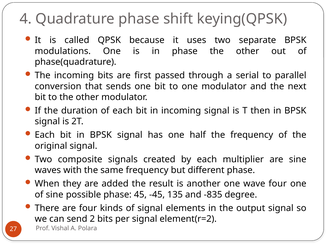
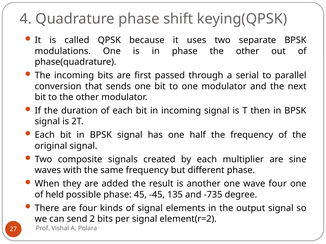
of sine: sine -> held (55, 195)
-835: -835 -> -735 (213, 195)
